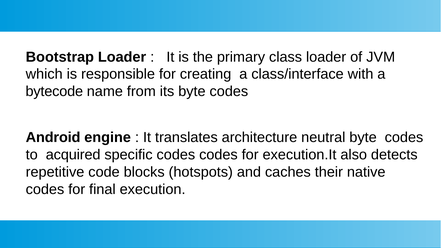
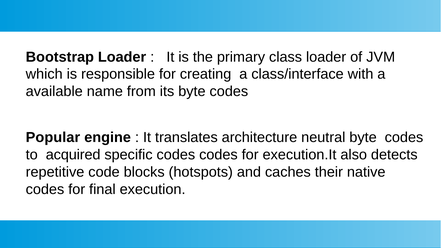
bytecode: bytecode -> available (54, 92)
Android: Android -> Popular (53, 137)
